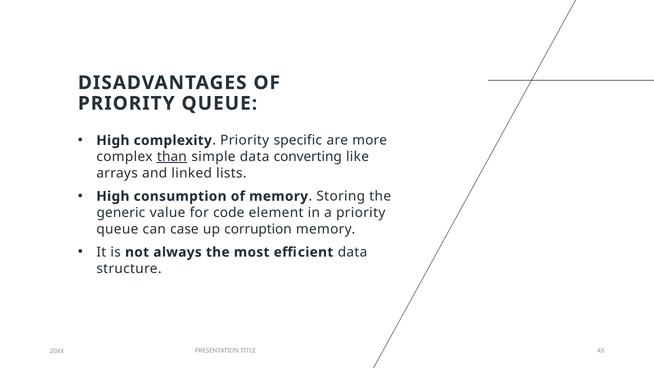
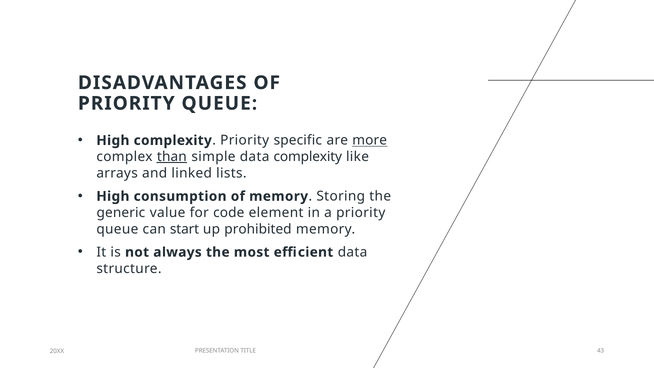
more underline: none -> present (370, 140)
data converting: converting -> complexity (308, 157)
case: case -> start (185, 229)
corruption: corruption -> prohibited (258, 229)
